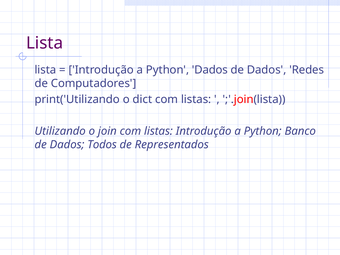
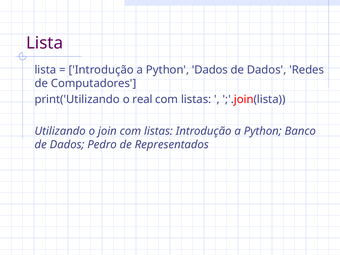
dict: dict -> real (142, 99)
Todos: Todos -> Pedro (102, 145)
